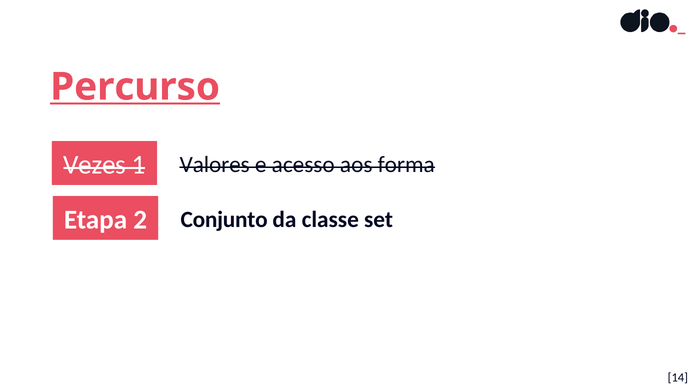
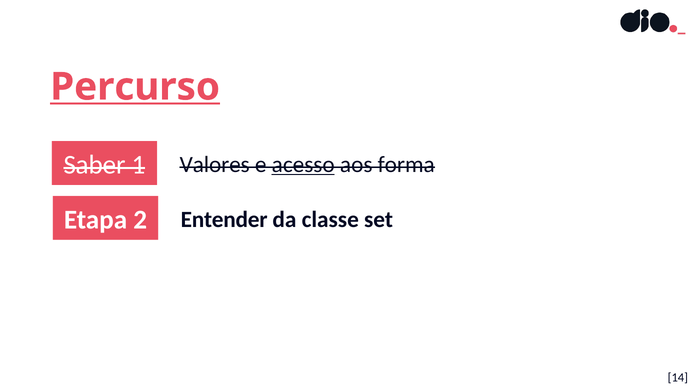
Vezes: Vezes -> Saber (95, 165)
acesso underline: none -> present (303, 165)
Conjunto: Conjunto -> Entender (224, 220)
